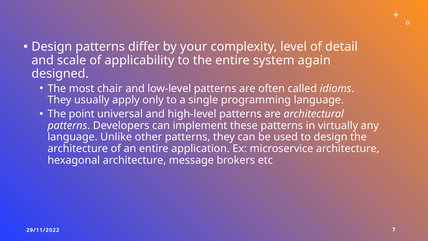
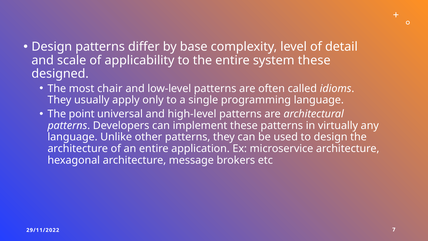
your: your -> base (194, 47)
system again: again -> these (314, 60)
